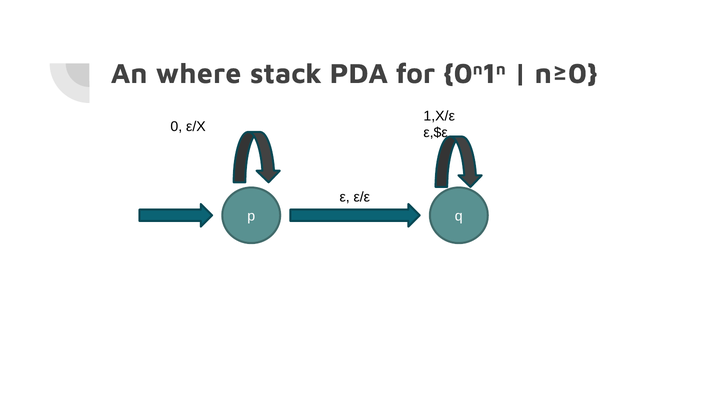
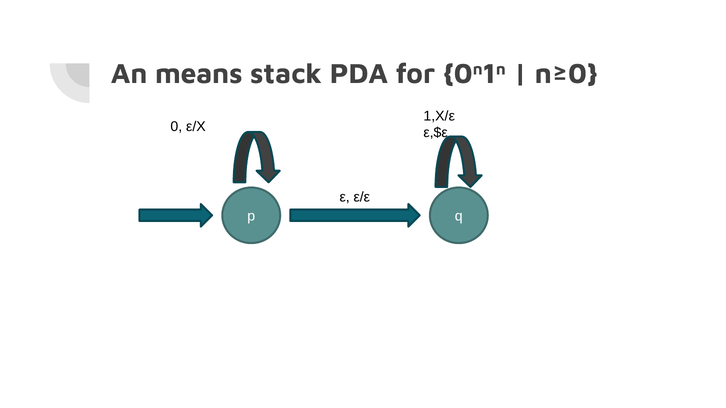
where: where -> means (199, 74)
